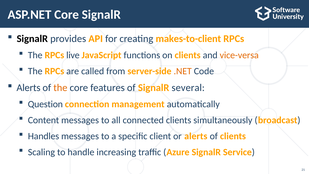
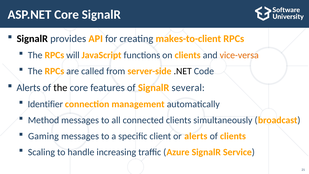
live: live -> will (73, 55)
.NET colour: orange -> black (183, 71)
the colour: orange -> black (60, 88)
Question: Question -> Identifier (45, 104)
Content: Content -> Method (44, 120)
Handles: Handles -> Gaming (43, 136)
